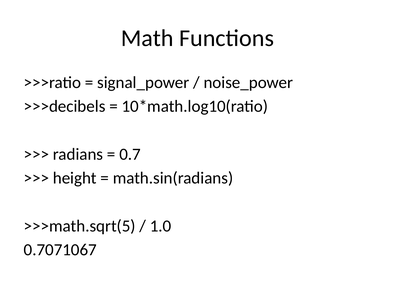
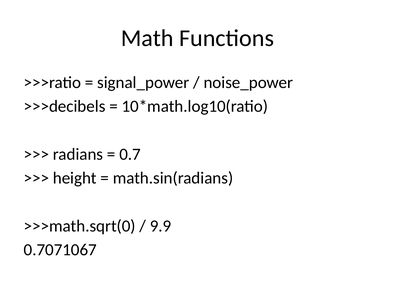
>>>math.sqrt(5: >>>math.sqrt(5 -> >>>math.sqrt(0 (80, 226)
1.0: 1.0 -> 9.9 (161, 226)
